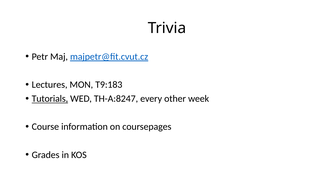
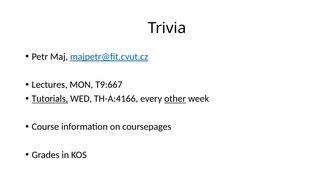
T9:183: T9:183 -> T9:667 (109, 85)
TH-A:8247: TH-A:8247 -> TH-A:4166 (116, 99)
other underline: none -> present (175, 99)
